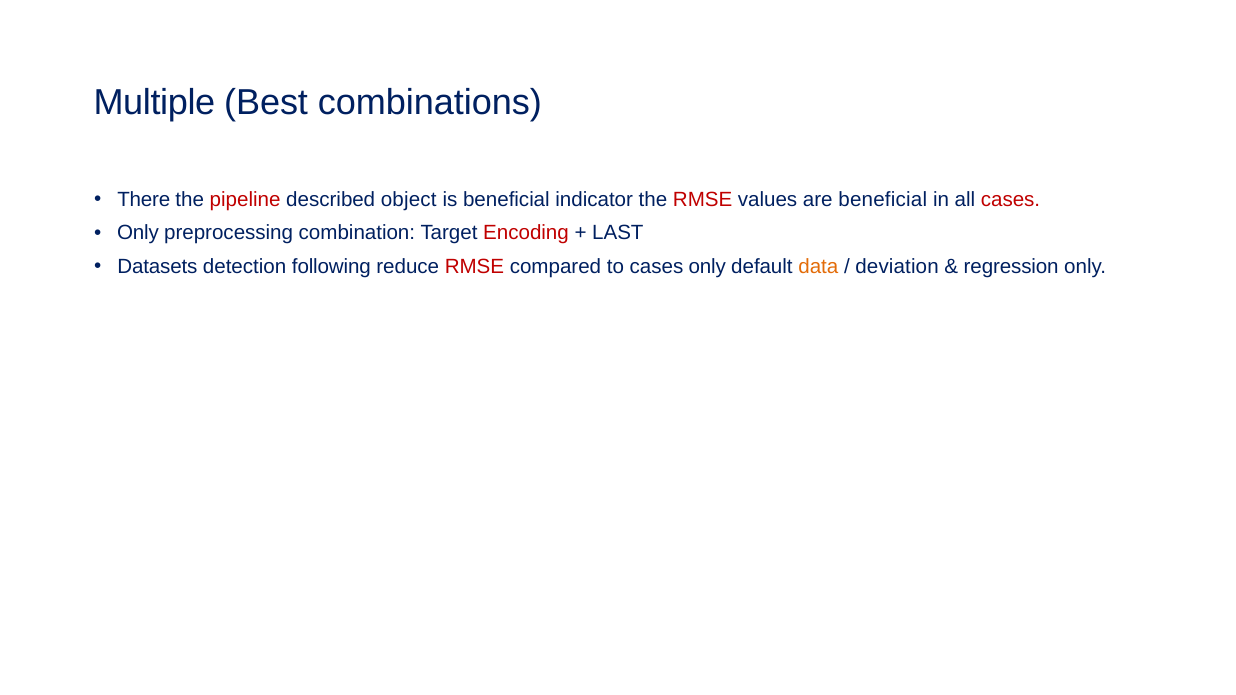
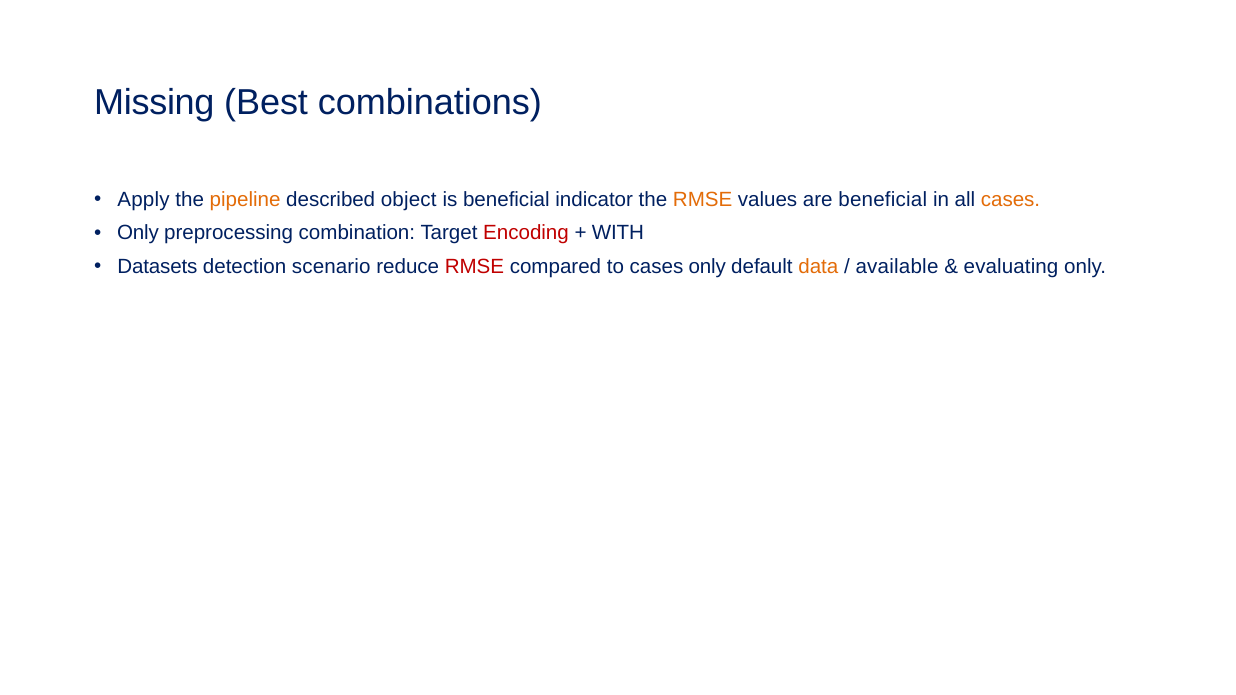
Multiple: Multiple -> Missing (154, 103)
There: There -> Apply (144, 199)
pipeline colour: red -> orange (245, 199)
RMSE colour: red -> orange (703, 199)
cases colour: red -> orange (1011, 199)
LAST: LAST -> WITH (618, 233)
following: following -> scenario (331, 266)
deviation: deviation -> available (897, 266)
regression: regression -> evaluating (1011, 266)
